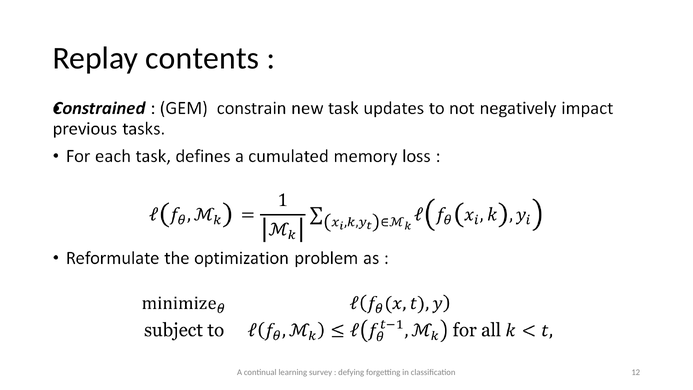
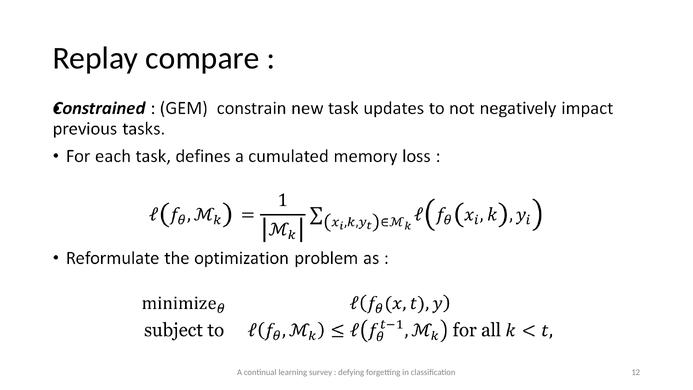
contents: contents -> compare (202, 58)
